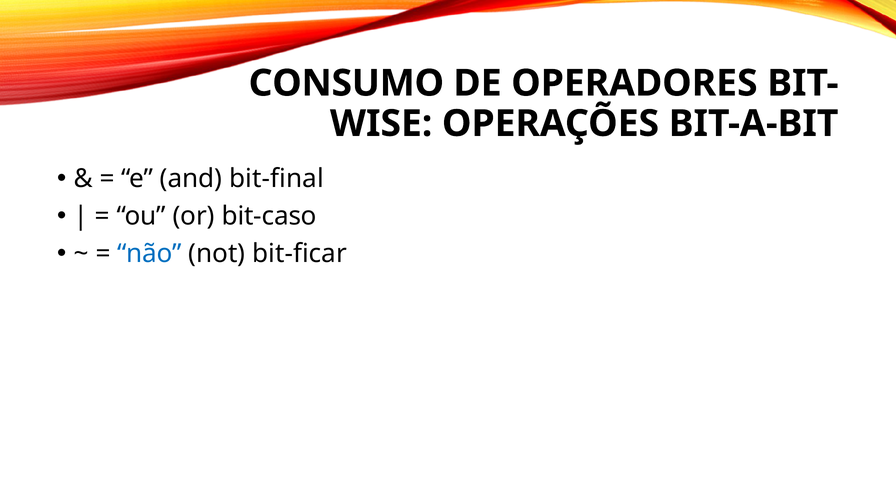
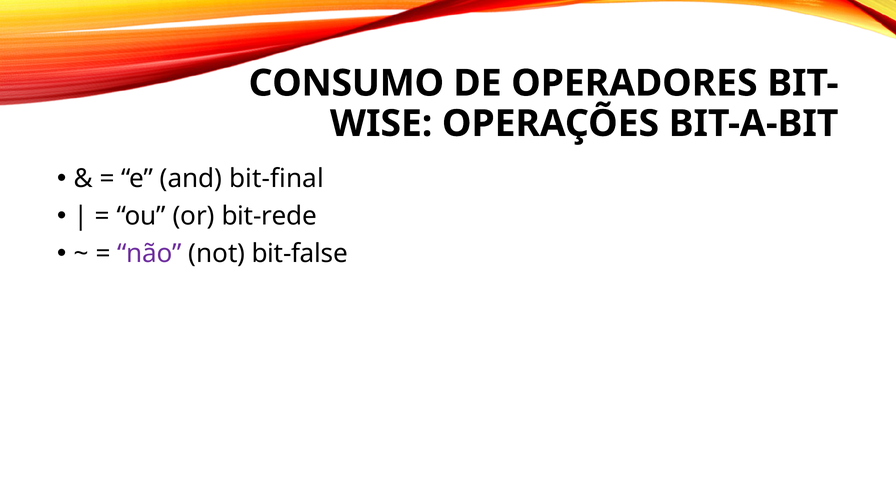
bit-caso: bit-caso -> bit-rede (269, 216)
não colour: blue -> purple (149, 254)
bit-ficar: bit-ficar -> bit-false (300, 254)
